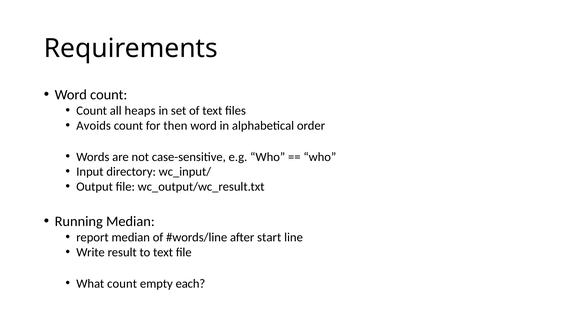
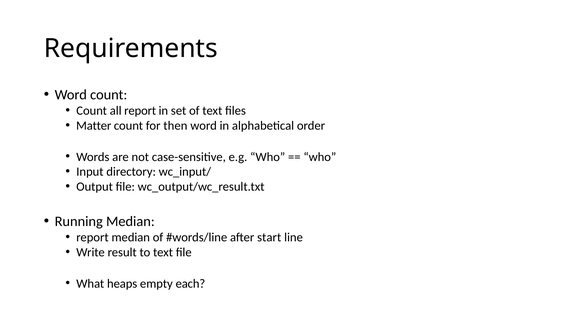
all heaps: heaps -> report (140, 111)
Avoids: Avoids -> Matter (94, 126)
What count: count -> heaps (122, 284)
